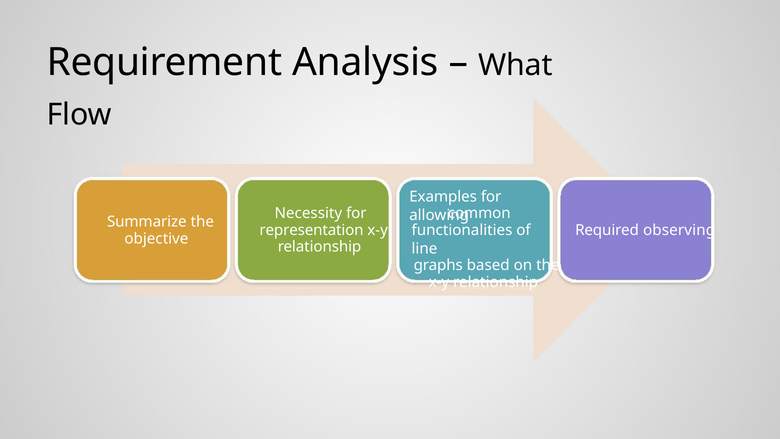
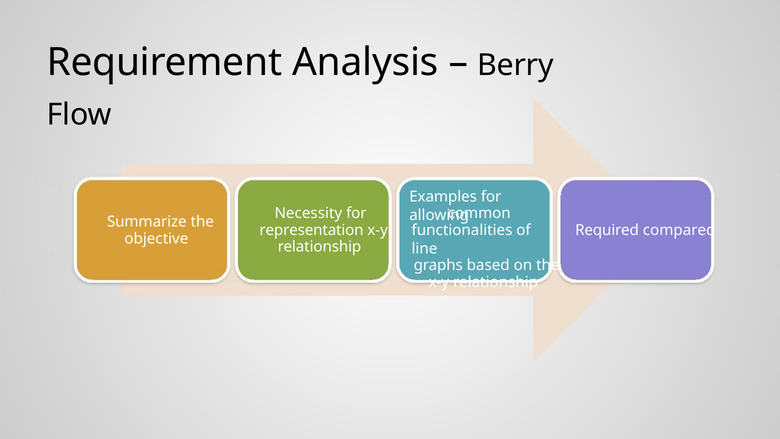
What: What -> Berry (516, 65)
observing: observing -> compared (679, 230)
